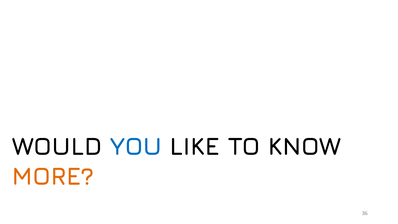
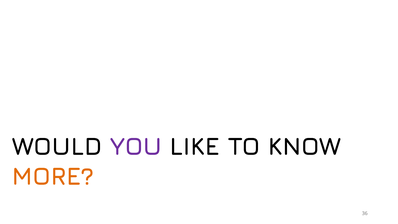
YOU colour: blue -> purple (136, 147)
